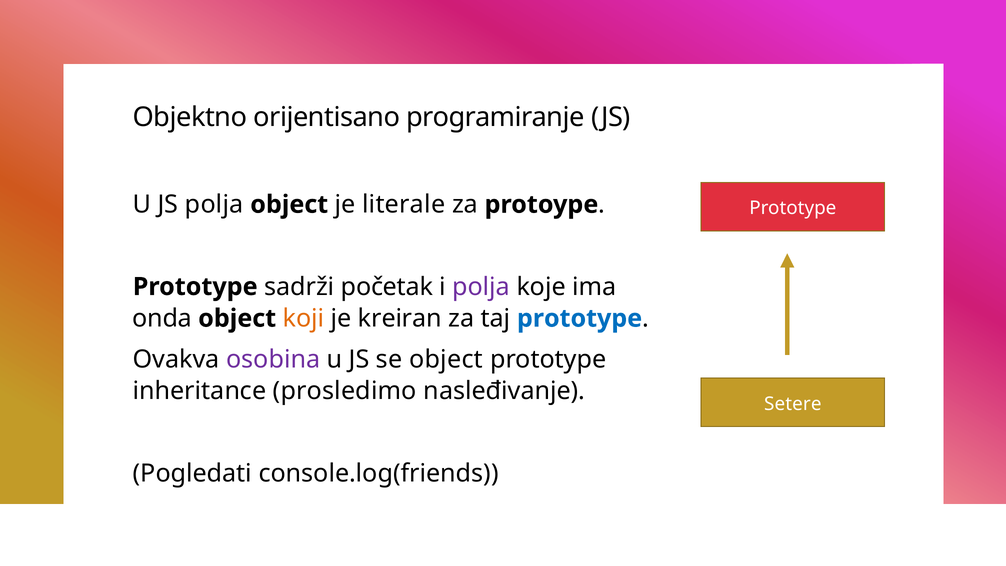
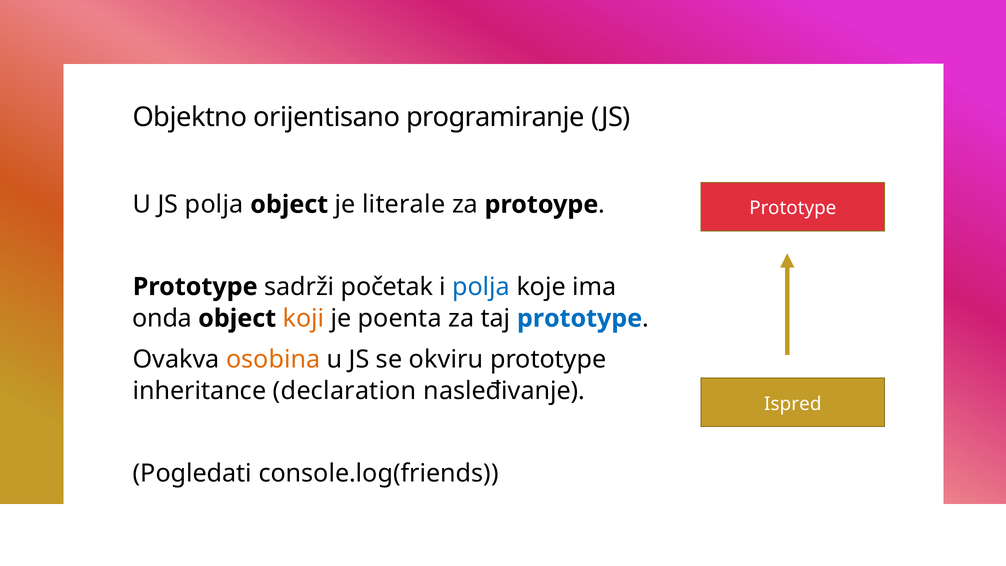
polja colour: purple -> blue (481, 287)
kreiran: kreiran -> poenta (400, 318)
osobina colour: purple -> orange (273, 359)
se object: object -> okviru (446, 359)
prosledimo: prosledimo -> declaration (345, 391)
Setere: Setere -> Ispred (793, 404)
